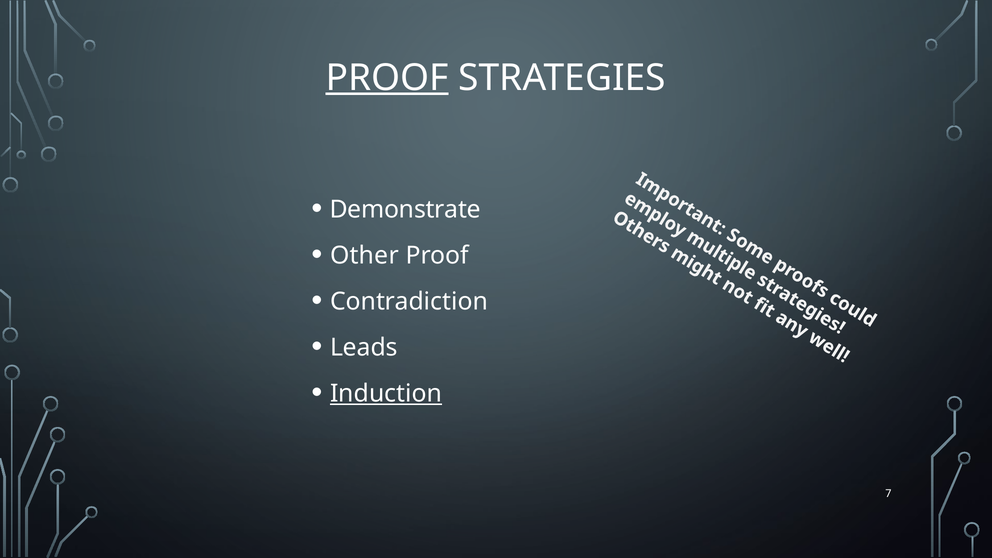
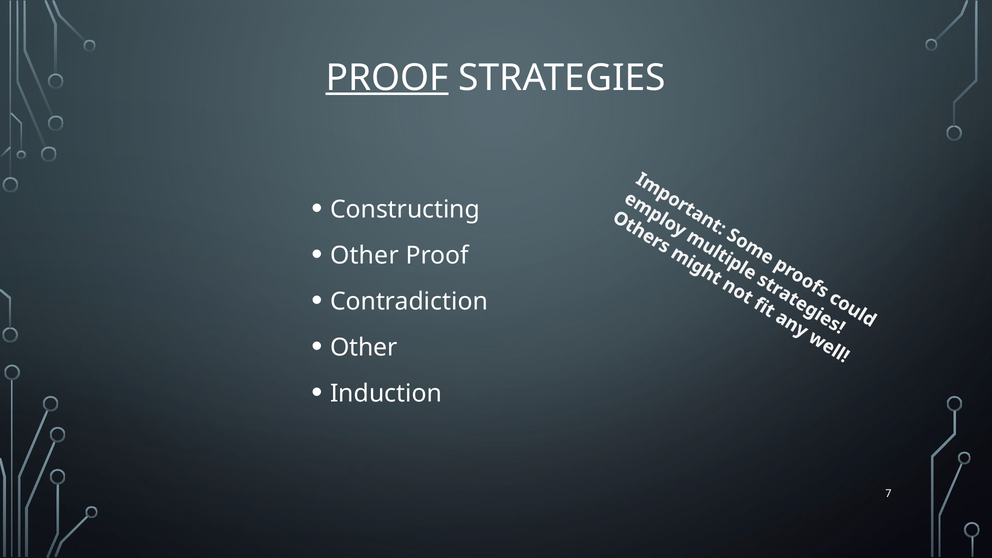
Demonstrate: Demonstrate -> Constructing (405, 209)
Leads: Leads -> Other (364, 347)
Induction underline: present -> none (386, 394)
